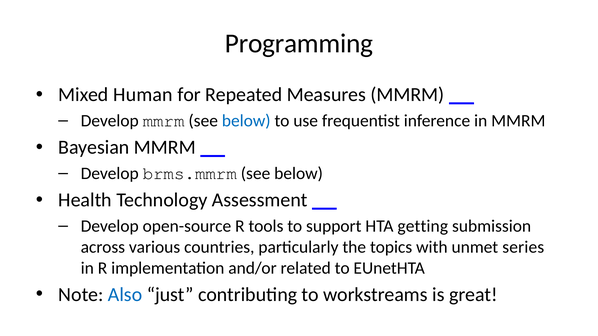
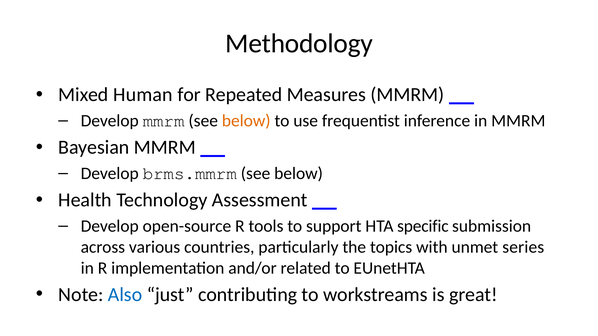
Programming: Programming -> Methodology (299, 43)
below colour: blue -> orange (246, 121)
getting: getting -> specific (423, 226)
